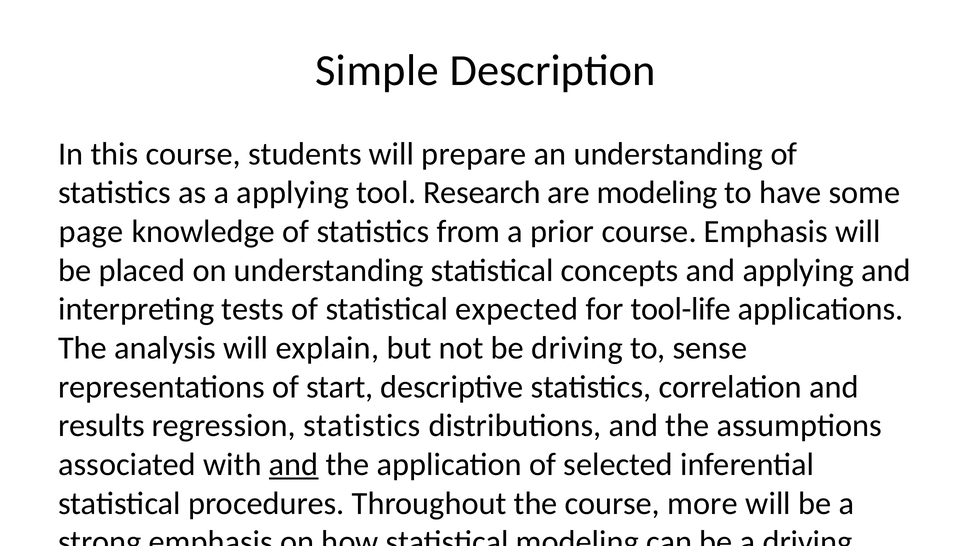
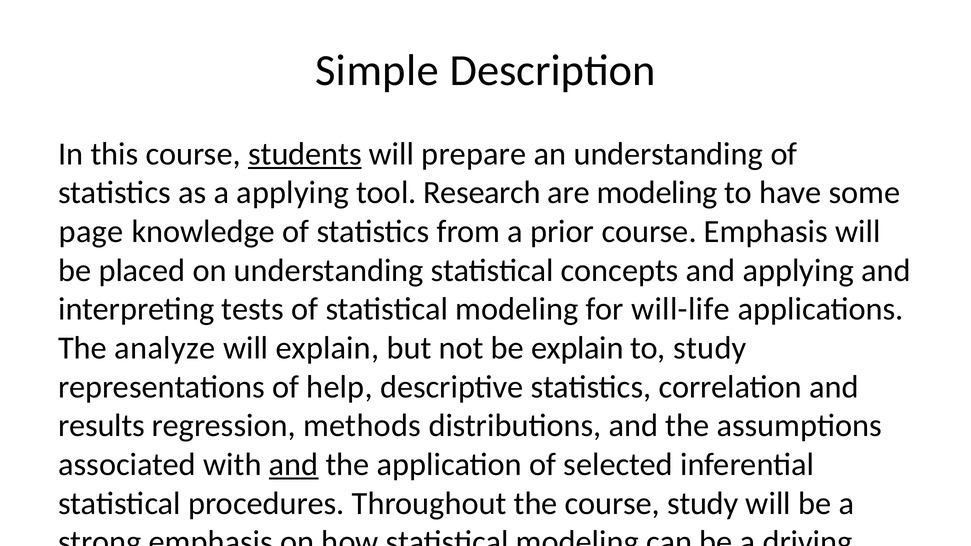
students underline: none -> present (305, 154)
of statistical expected: expected -> modeling (517, 309)
tool-life: tool-life -> will-life (680, 309)
analysis: analysis -> analyze (165, 348)
be driving: driving -> explain (577, 348)
to sense: sense -> study (710, 348)
start: start -> help (340, 387)
regression statistics: statistics -> methods (362, 426)
course more: more -> study (703, 504)
